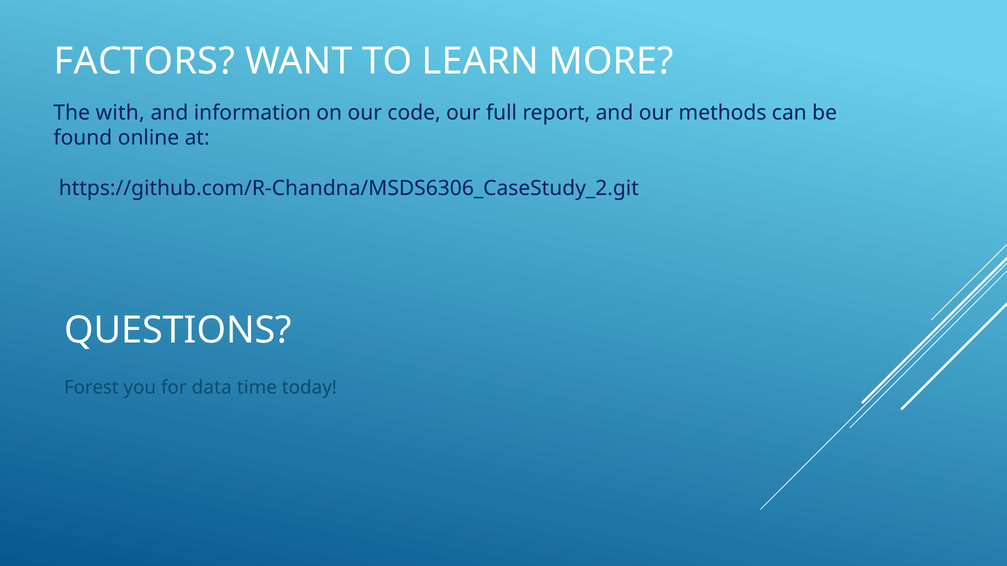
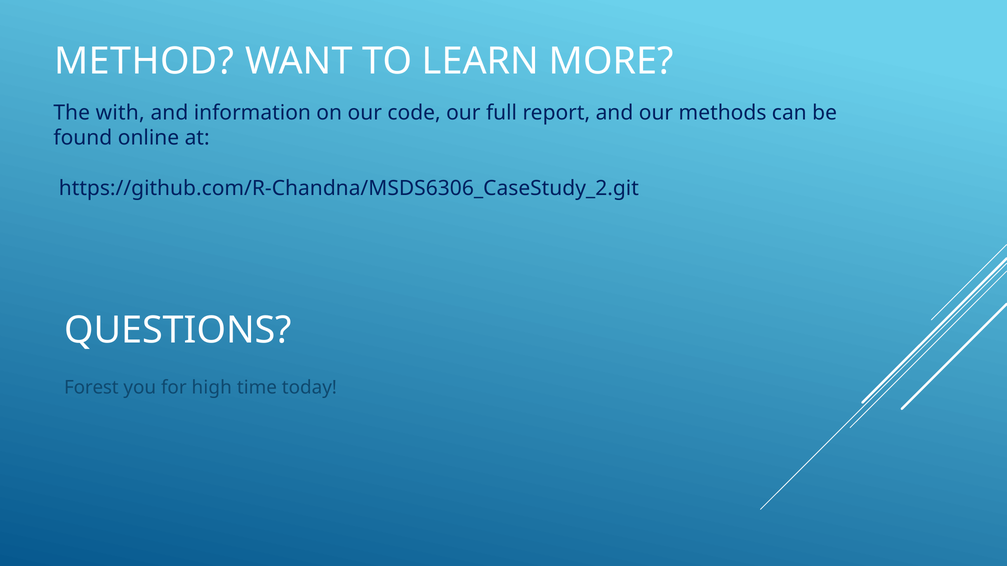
FACTORS: FACTORS -> METHOD (144, 61)
data: data -> high (212, 388)
